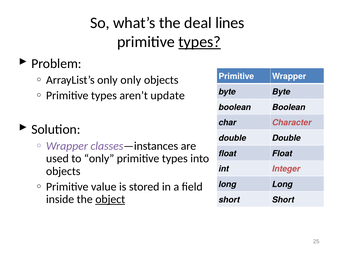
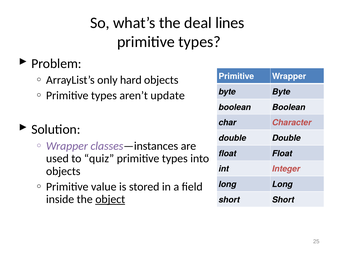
types underline: present -> none (200, 42)
only only: only -> hard (131, 80)
to only: only -> quiz (99, 159)
